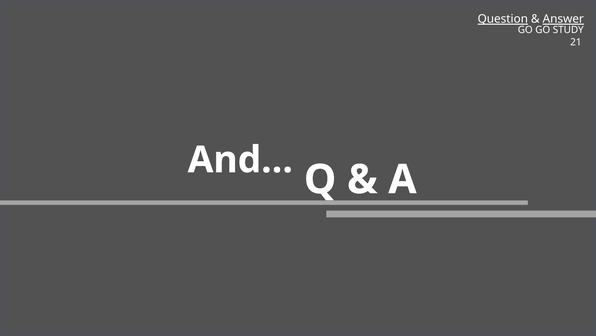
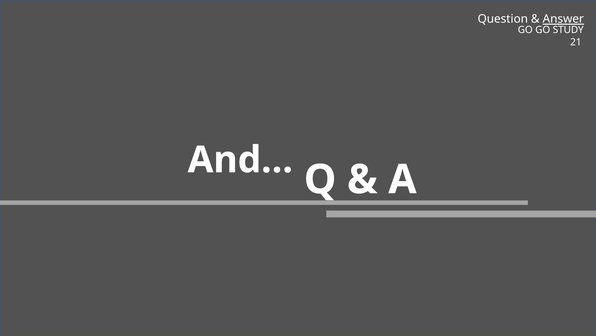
Question underline: present -> none (503, 19)
